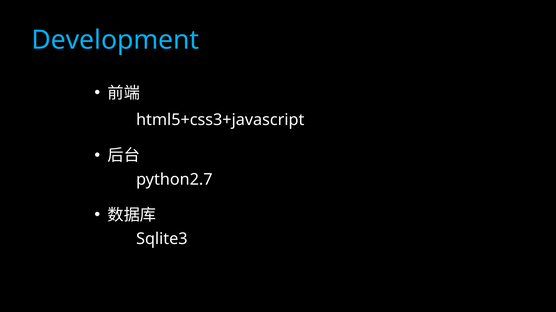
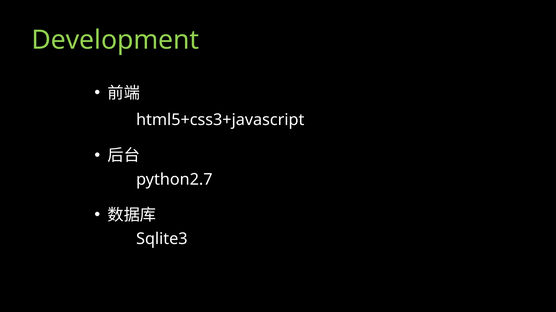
Development colour: light blue -> light green (115, 40)
